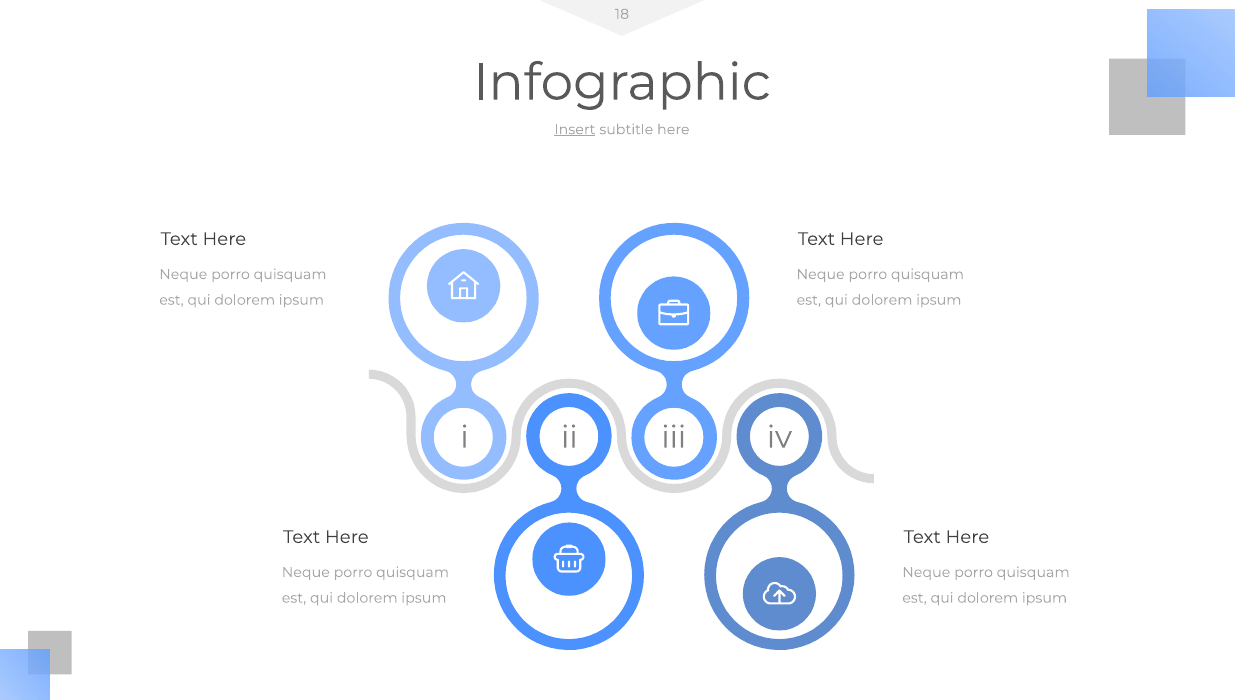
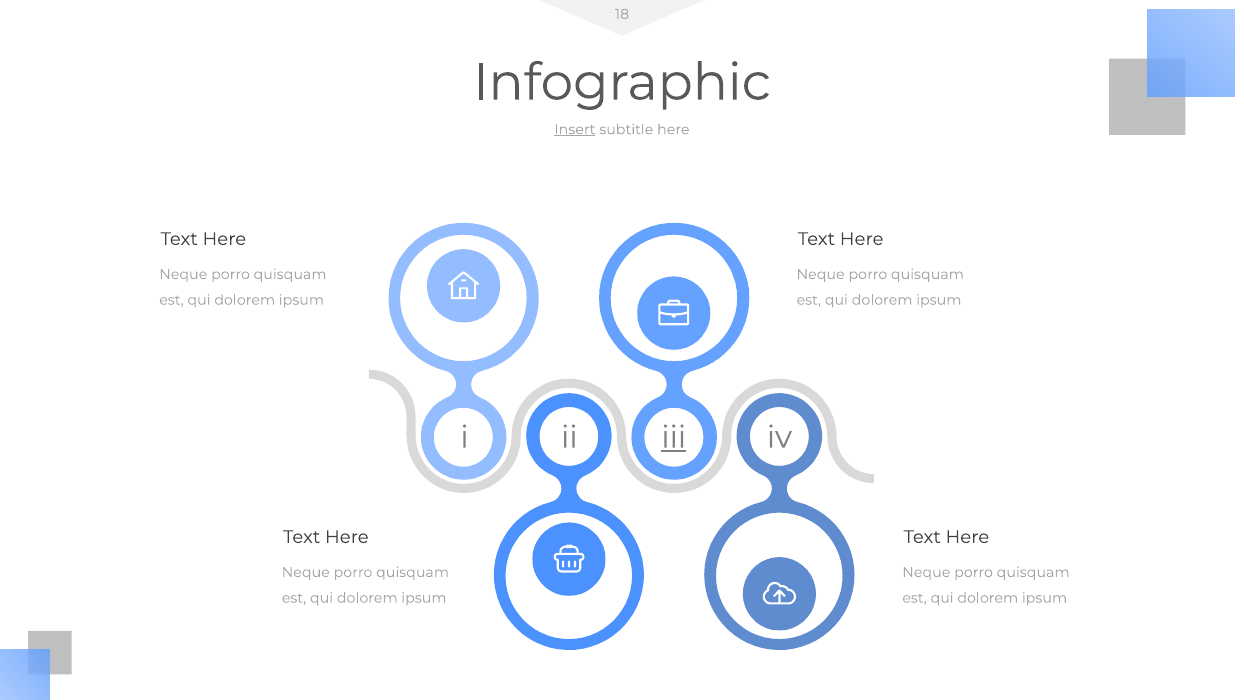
iii underline: none -> present (674, 437)
